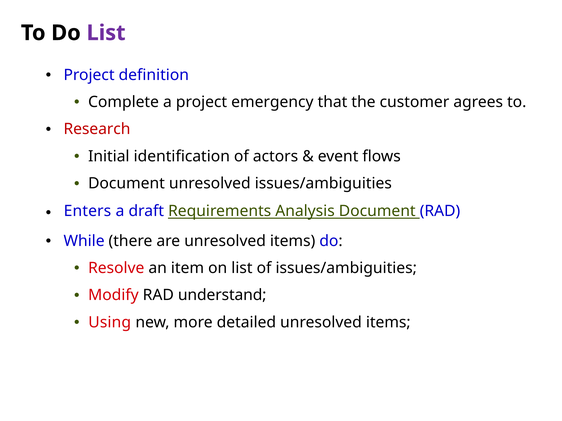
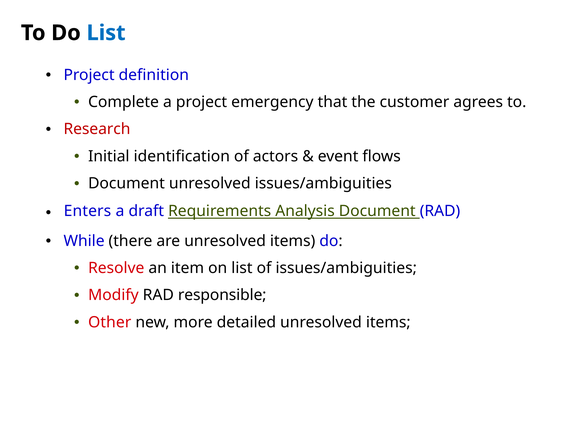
List colour: purple -> blue (106, 33)
understand: understand -> responsible (222, 295)
Using: Using -> Other (110, 323)
